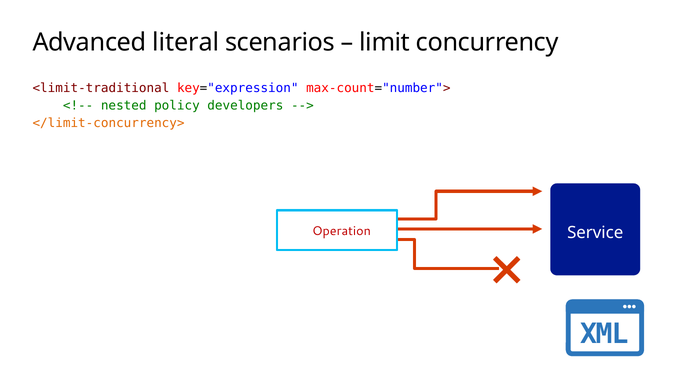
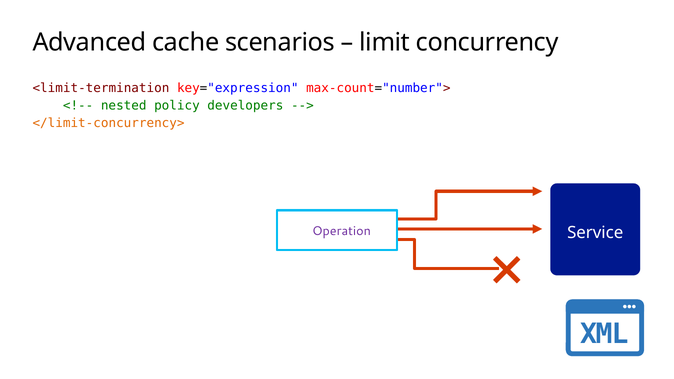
literal: literal -> cache (186, 42)
<limit-traditional: <limit-traditional -> <limit-termination (101, 88)
Operation colour: red -> purple (342, 231)
